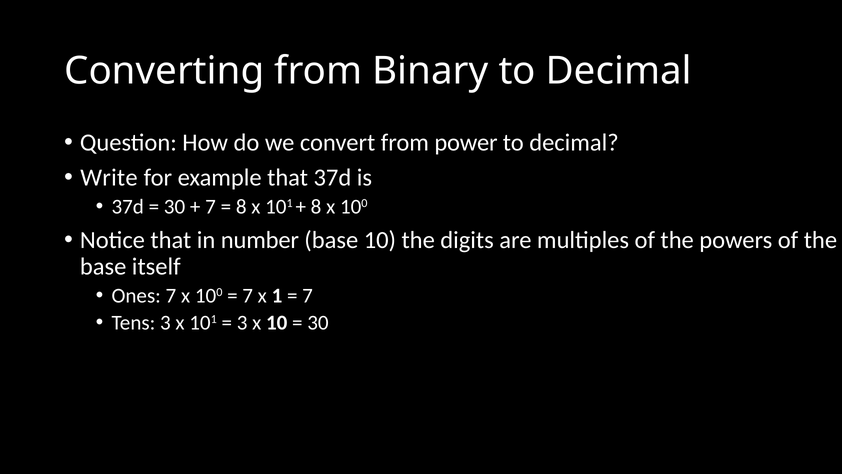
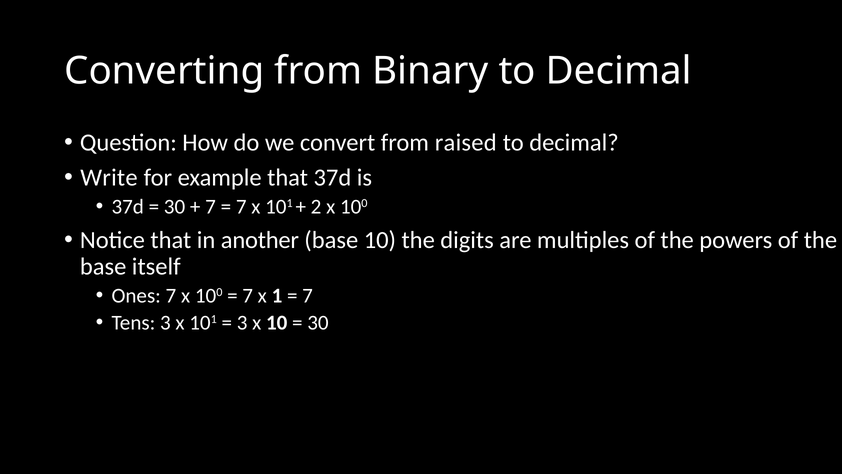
power: power -> raised (466, 142)
8: 8 -> 7 (241, 207)
8: 8 -> 2 (316, 207)
number: number -> another (260, 240)
